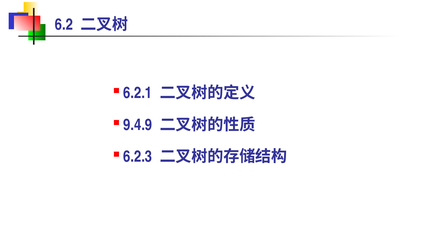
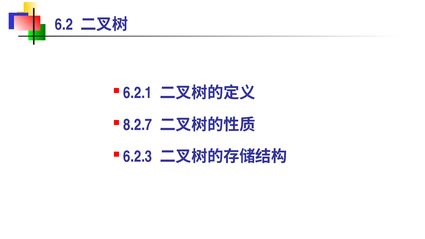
9.4.9: 9.4.9 -> 8.2.7 (138, 125)
